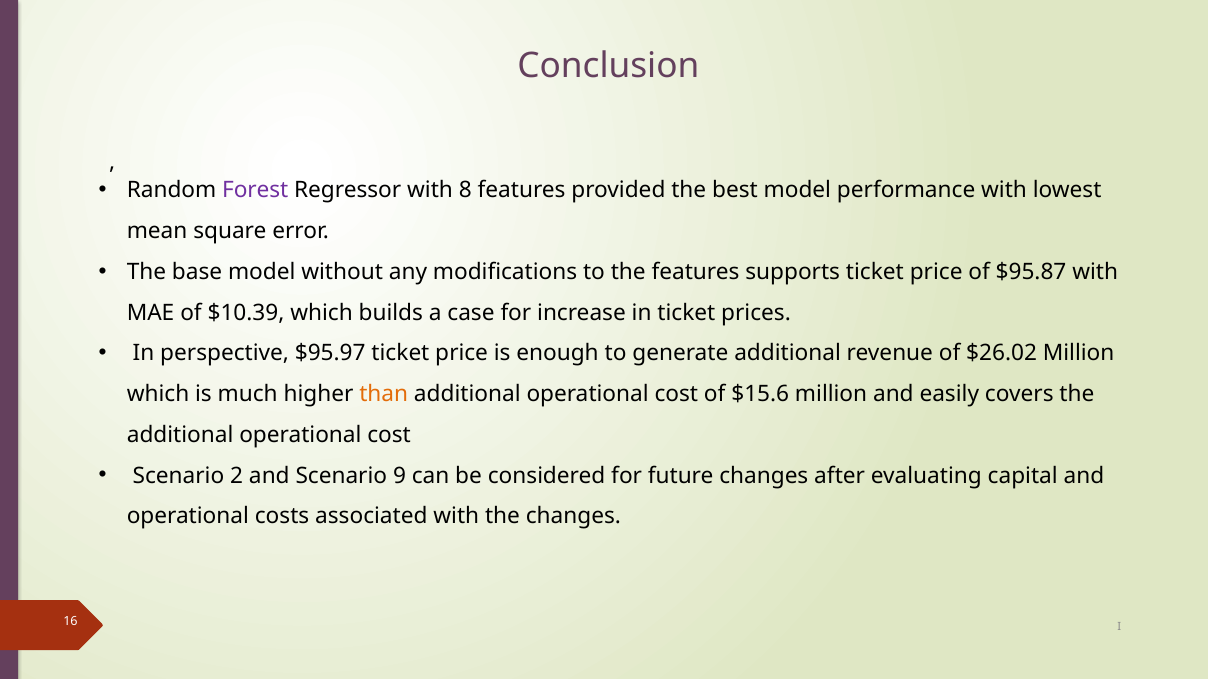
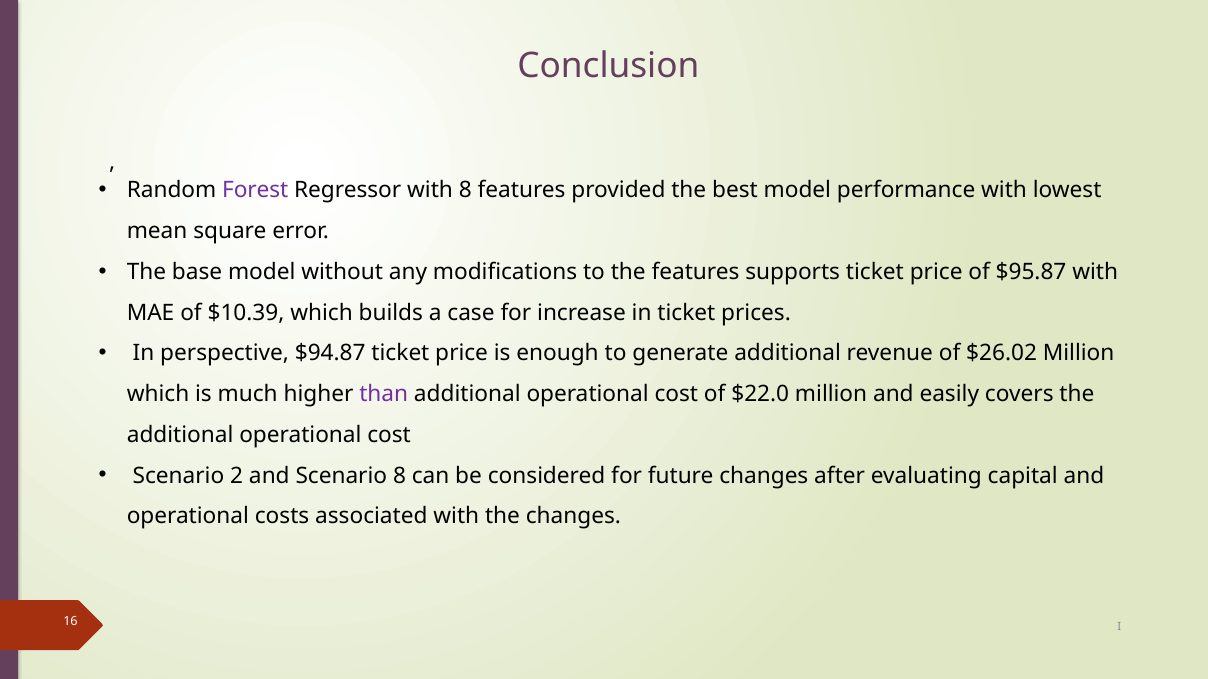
$95.97: $95.97 -> $94.87 (330, 354)
than colour: orange -> purple (384, 394)
$15.6: $15.6 -> $22.0 (760, 394)
Scenario 9: 9 -> 8 (400, 476)
